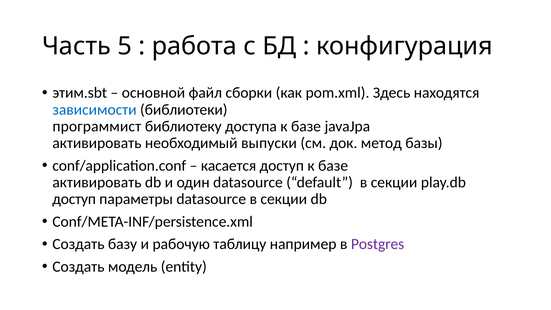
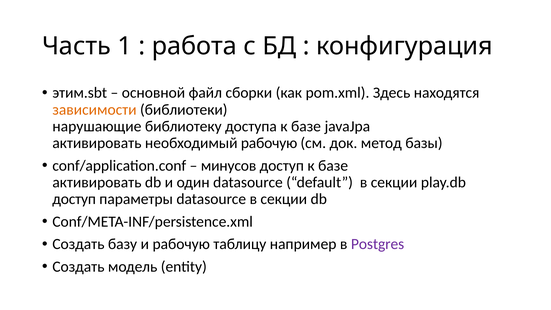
5: 5 -> 1 (125, 46)
зависимости colour: blue -> orange (94, 110)
программист: программист -> нарушающие (97, 126)
необходимый выпуски: выпуски -> рабочую (269, 143)
касается: касается -> минусов (229, 166)
